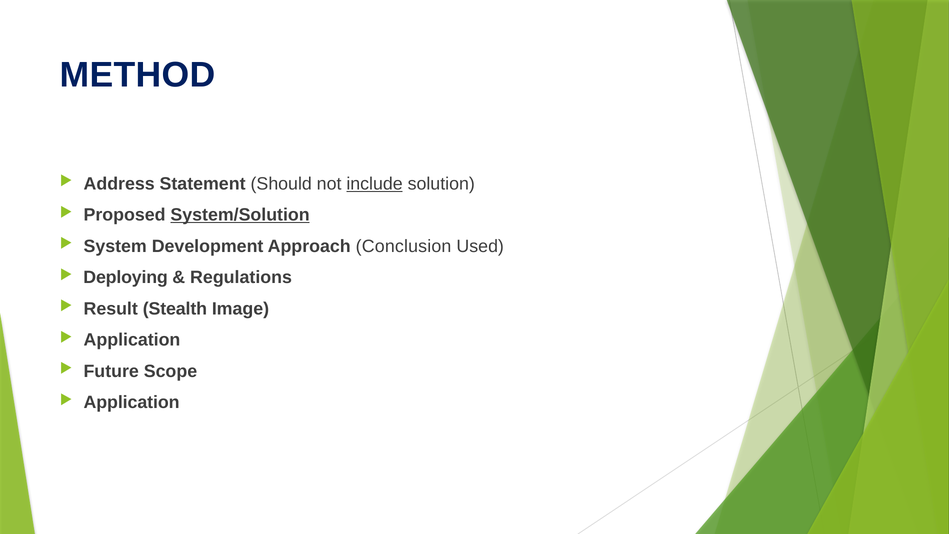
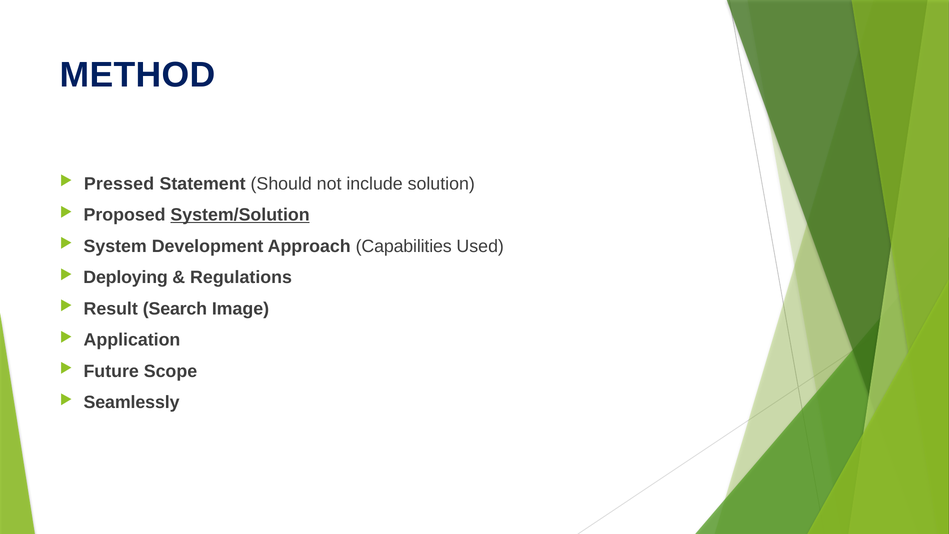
Address: Address -> Pressed (119, 184)
include underline: present -> none (375, 184)
Conclusion: Conclusion -> Capabilities (404, 246)
Stealth: Stealth -> Search (175, 309)
Application: Application -> Seamlessly (132, 402)
